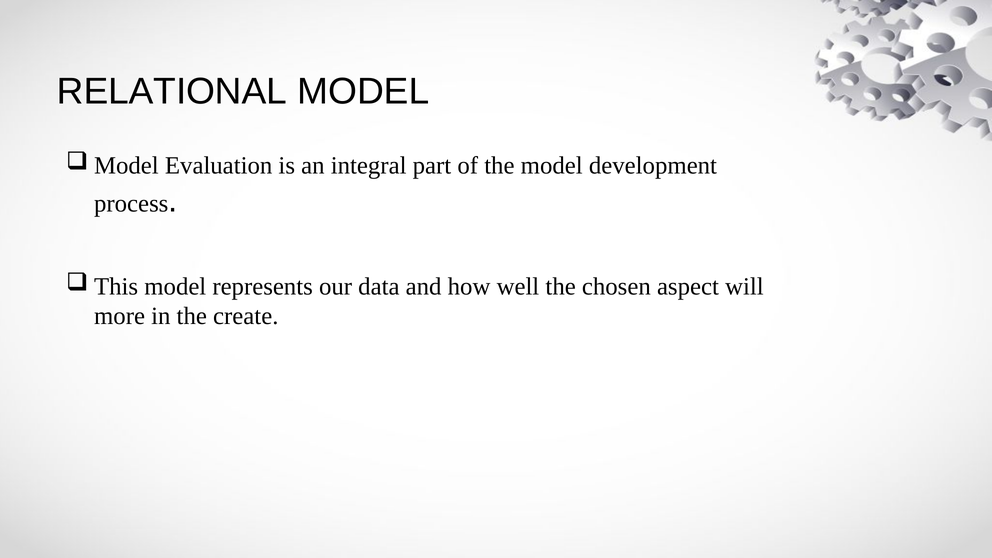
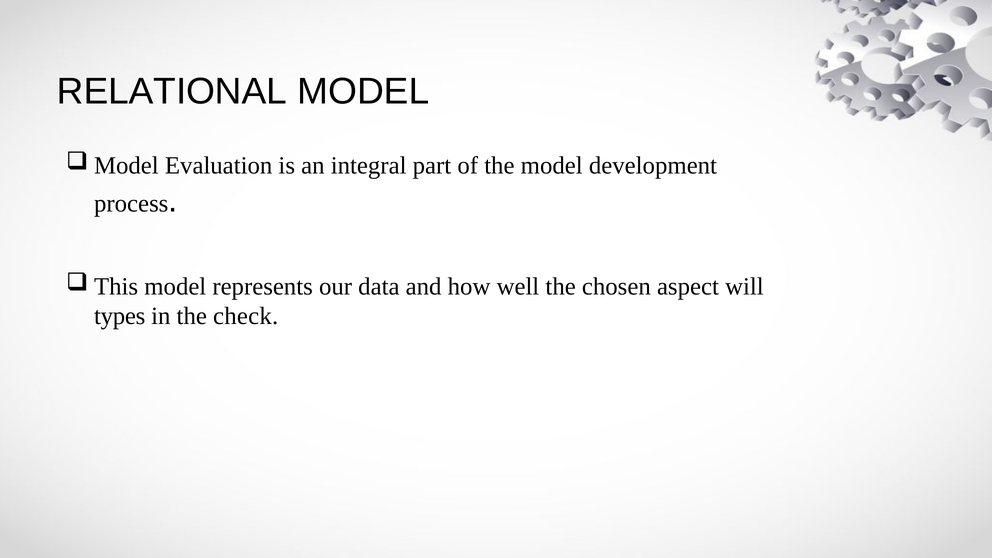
more: more -> types (120, 316)
create: create -> check (246, 316)
